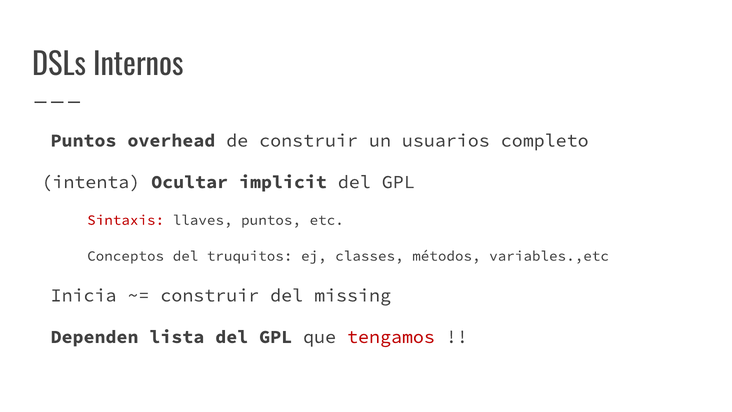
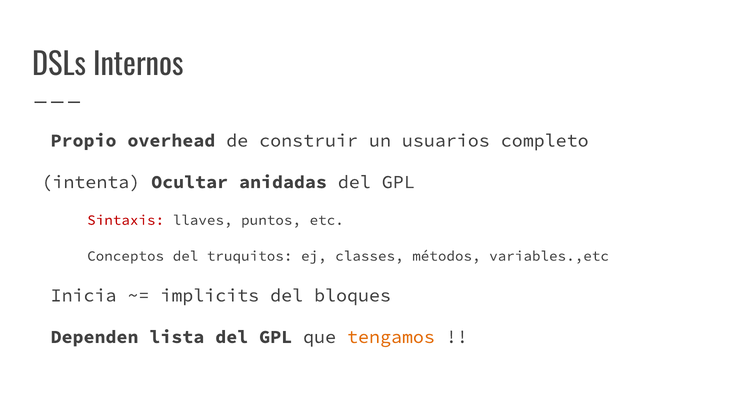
Puntos: Puntos -> Propio (84, 140)
implicit: implicit -> anidadas (283, 182)
construir: construir -> implicits (210, 295)
missing: missing -> bloques (353, 295)
tengamos colour: red -> orange (391, 337)
